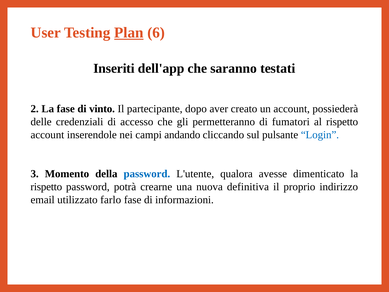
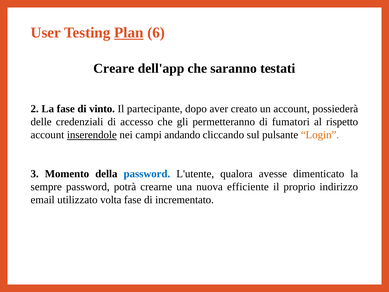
Inseriti: Inseriti -> Creare (114, 68)
inserendole underline: none -> present (92, 135)
Login colour: blue -> orange (320, 135)
rispetto: rispetto -> sempre (46, 187)
definitiva: definitiva -> efficiente (248, 187)
farlo: farlo -> volta (111, 200)
informazioni: informazioni -> incrementato (185, 200)
